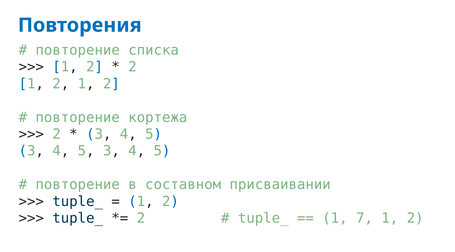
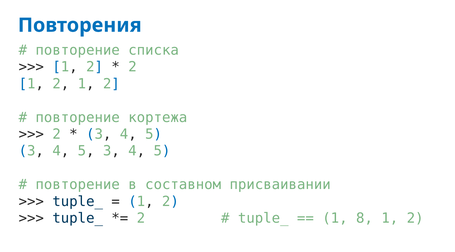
7: 7 -> 8 (364, 218)
